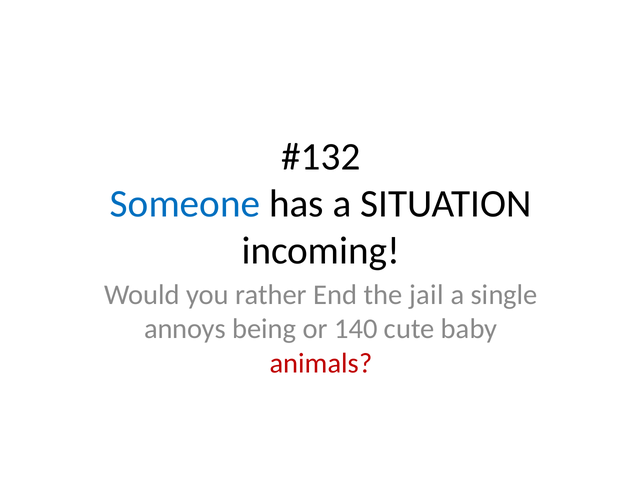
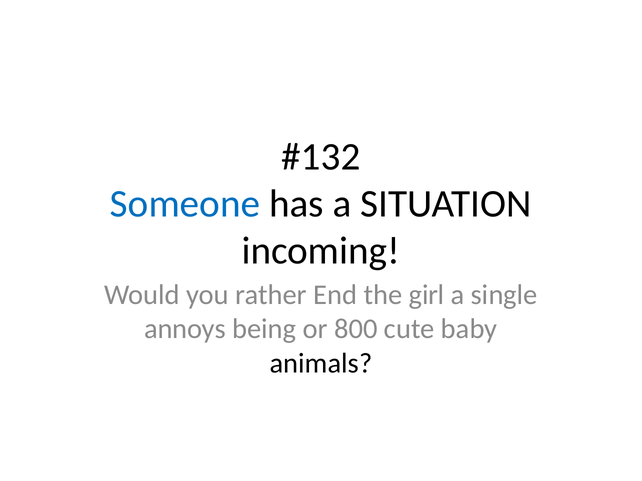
jail: jail -> girl (427, 295)
140: 140 -> 800 (356, 329)
animals colour: red -> black (321, 364)
